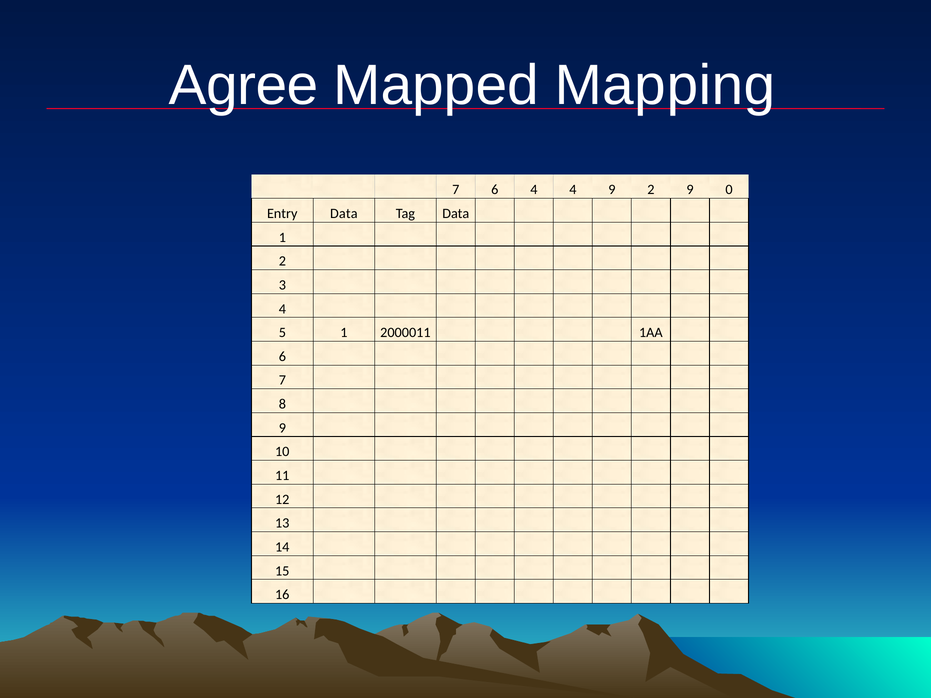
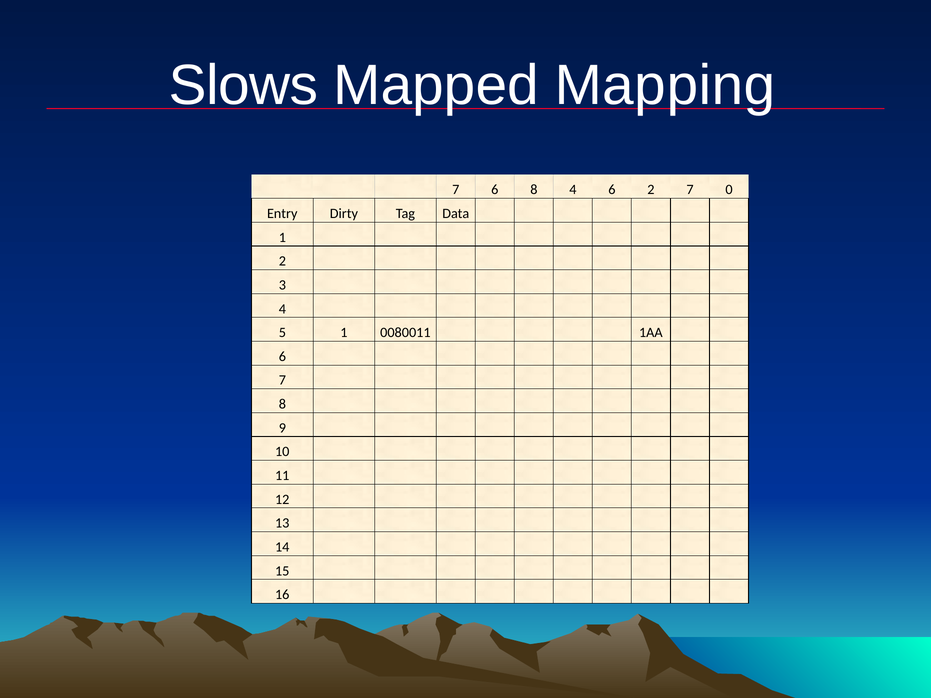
Agree: Agree -> Slows (244, 85)
6 4: 4 -> 8 (534, 190)
4 9: 9 -> 6 (612, 190)
2 9: 9 -> 7 (690, 190)
Entry Data: Data -> Dirty (344, 214)
2000011: 2000011 -> 0080011 (405, 333)
